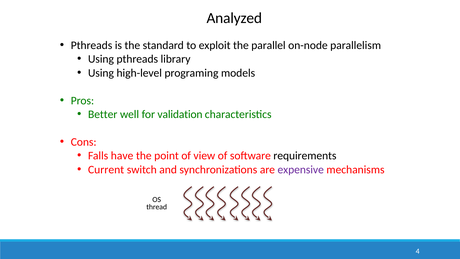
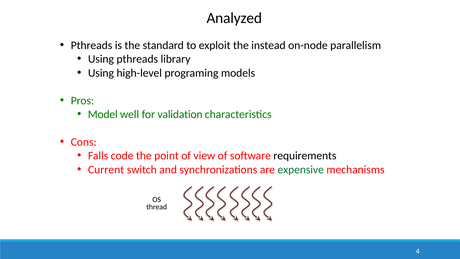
parallel: parallel -> instead (268, 45)
Better: Better -> Model (103, 114)
have: have -> code (122, 156)
expensive colour: purple -> green (301, 169)
